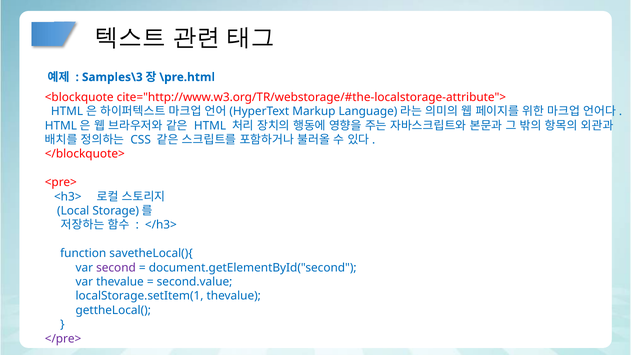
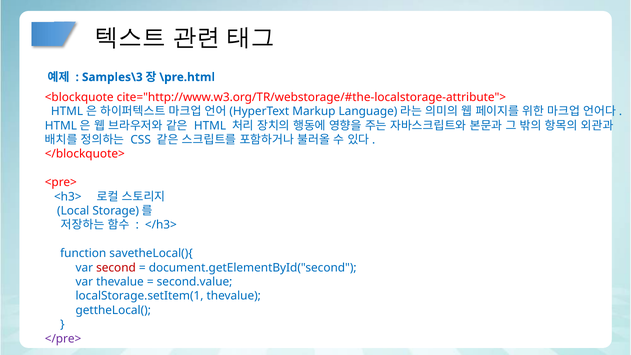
second colour: purple -> red (116, 268)
